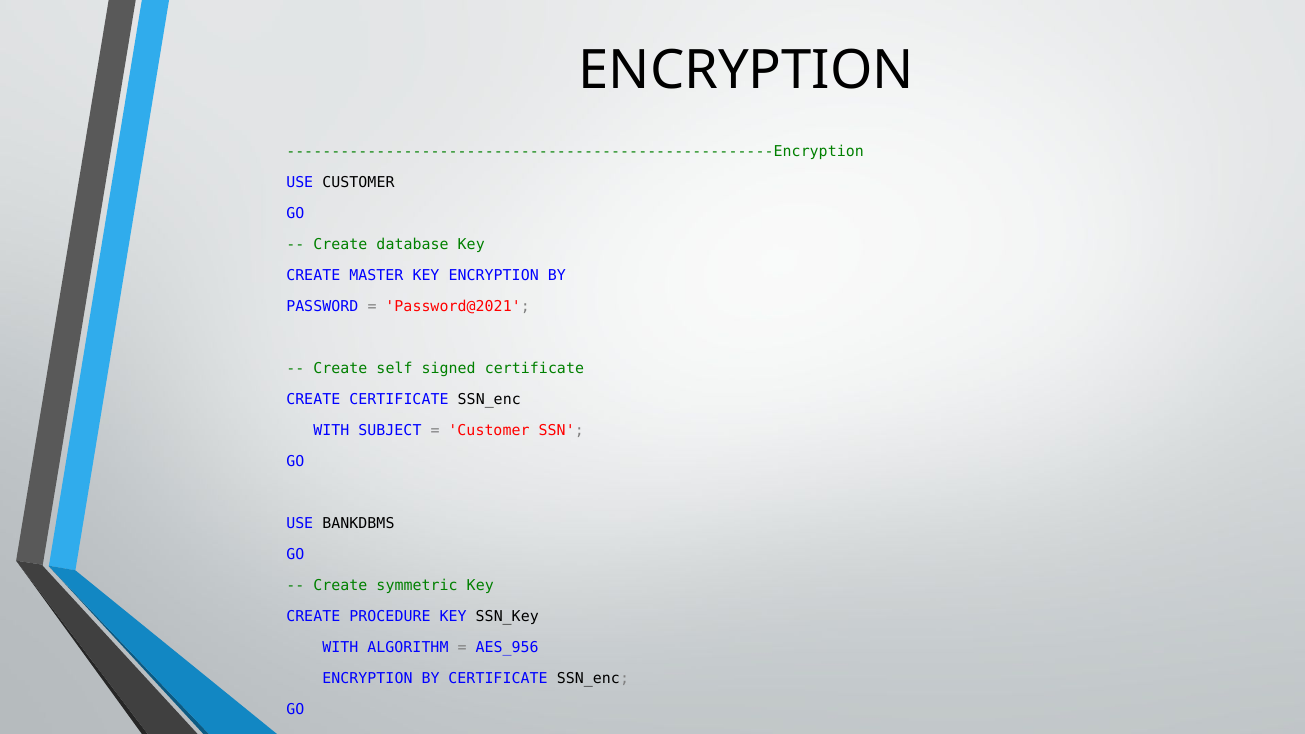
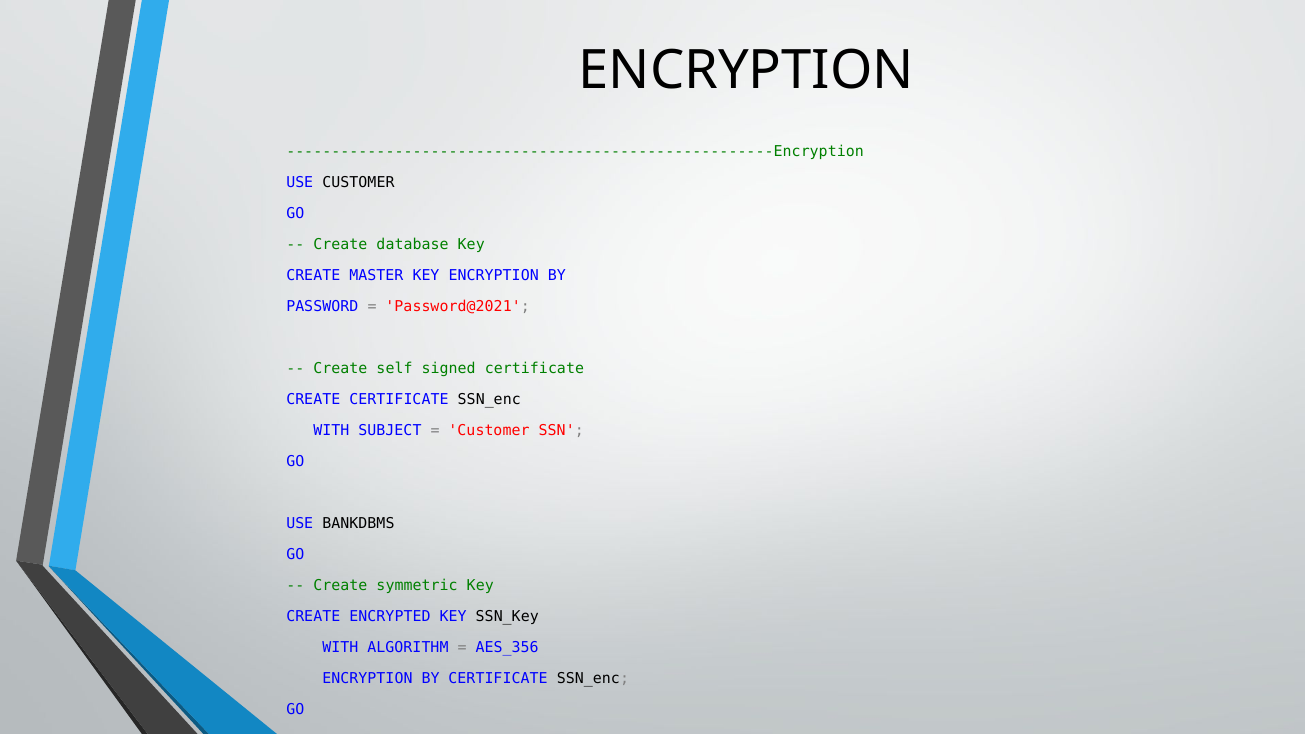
PROCEDURE: PROCEDURE -> ENCRYPTED (390, 617)
AES_956: AES_956 -> AES_356 (507, 648)
